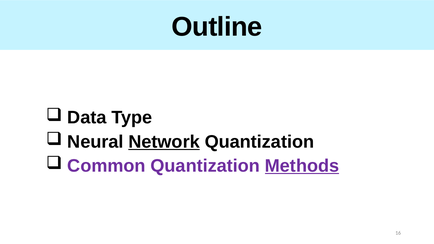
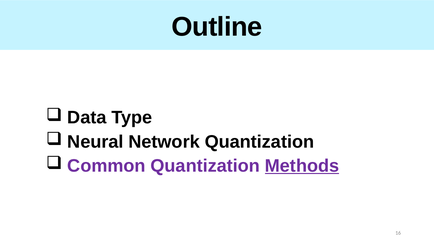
Network underline: present -> none (164, 142)
